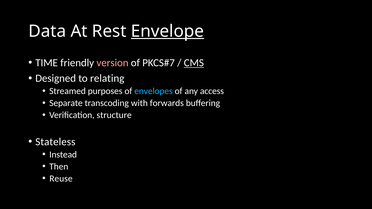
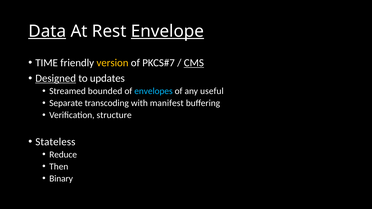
Data underline: none -> present (47, 31)
version colour: pink -> yellow (112, 63)
Designed underline: none -> present (56, 78)
relating: relating -> updates (107, 78)
purposes: purposes -> bounded (105, 91)
access: access -> useful (212, 91)
forwards: forwards -> manifest (167, 103)
Instead: Instead -> Reduce (63, 155)
Reuse: Reuse -> Binary (61, 179)
